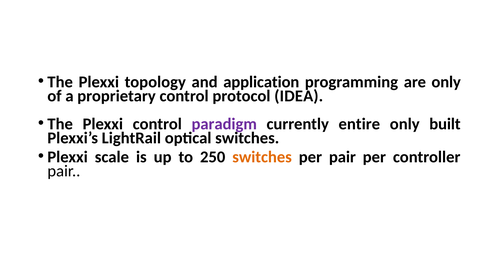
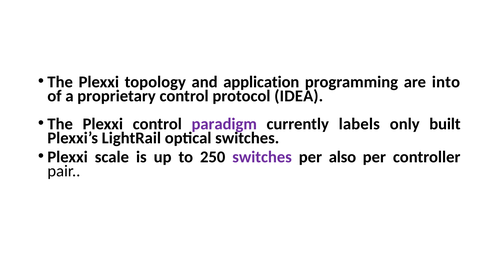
are only: only -> into (446, 82)
entire: entire -> labels (359, 124)
switches colour: orange -> purple (262, 157)
per pair: pair -> also (342, 157)
